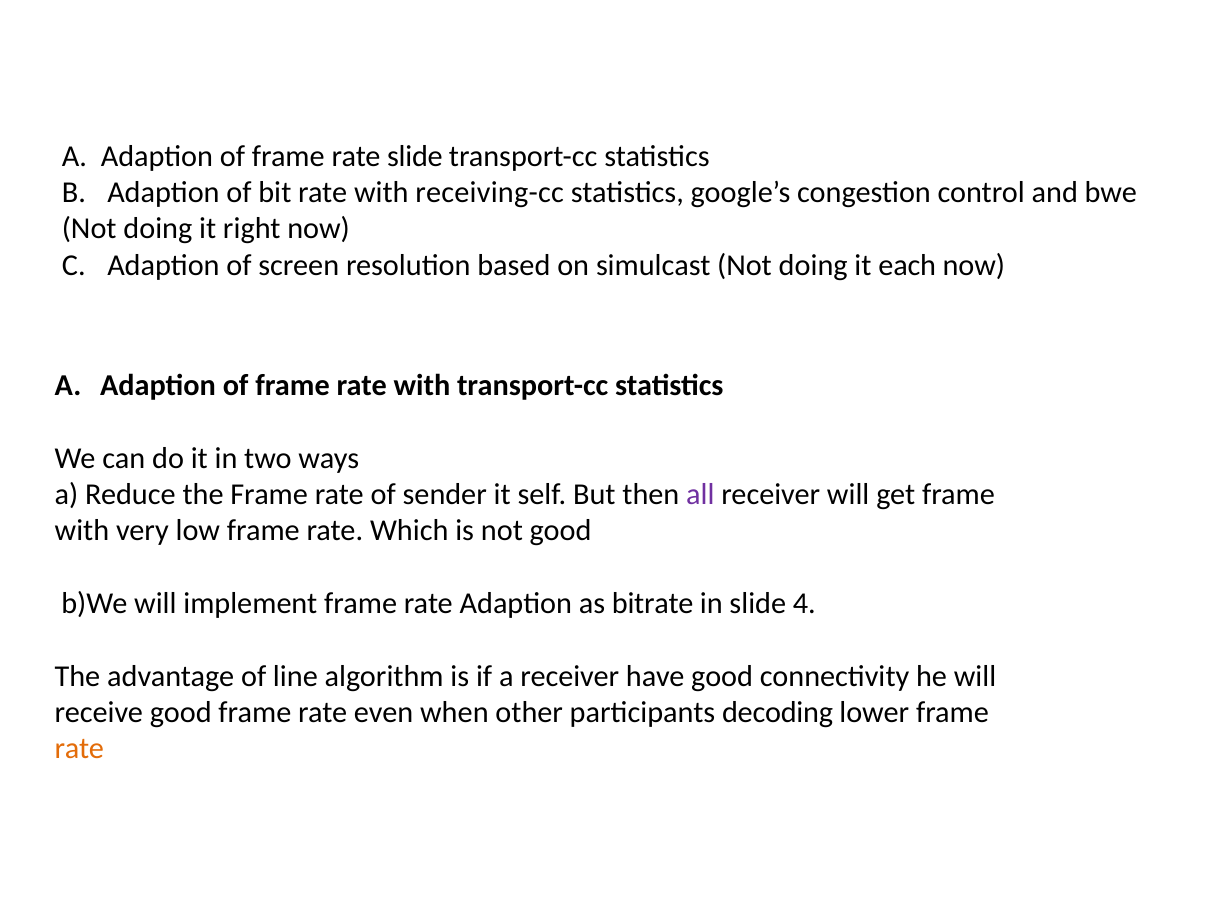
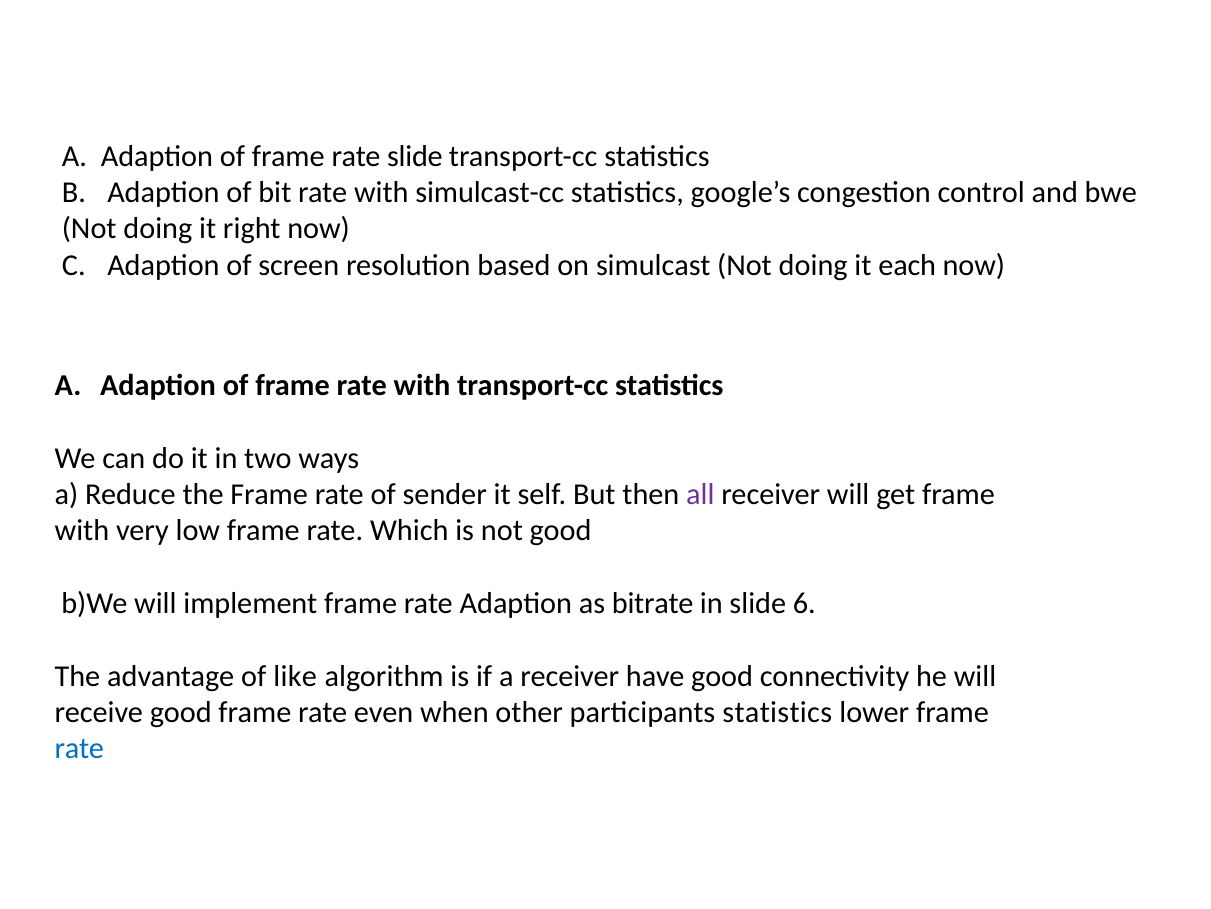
receiving-cc: receiving-cc -> simulcast-cc (490, 192)
4: 4 -> 6 (804, 603)
line: line -> like (295, 676)
participants decoding: decoding -> statistics (777, 712)
rate colour: orange -> blue (79, 748)
